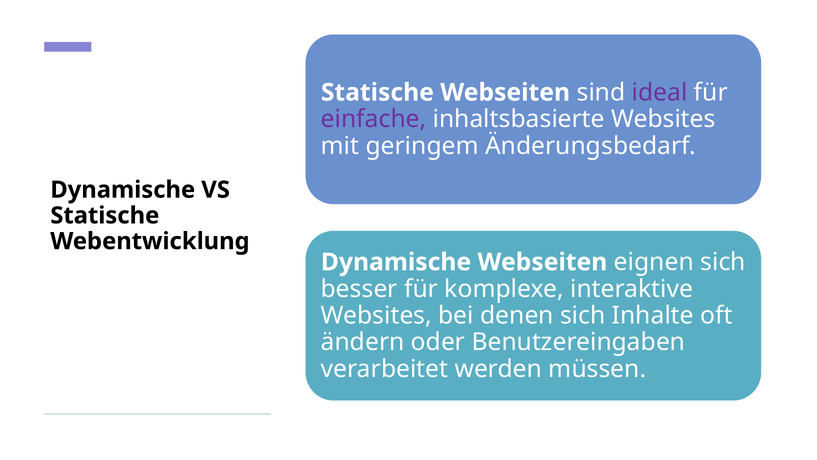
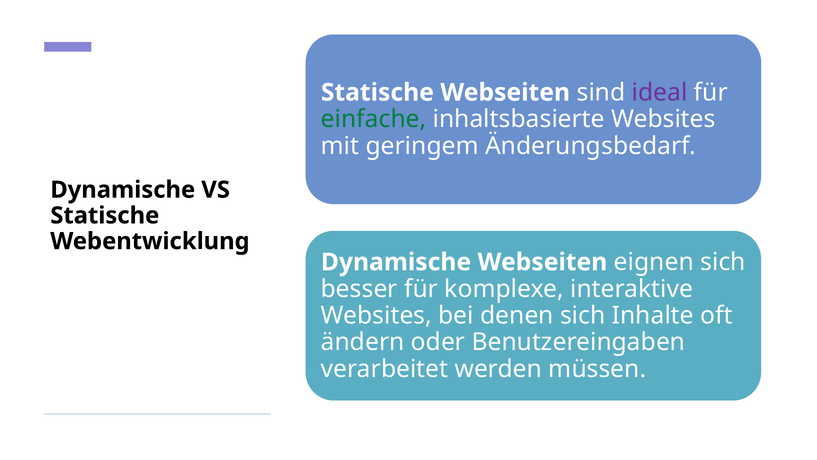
einfache colour: purple -> green (374, 119)
